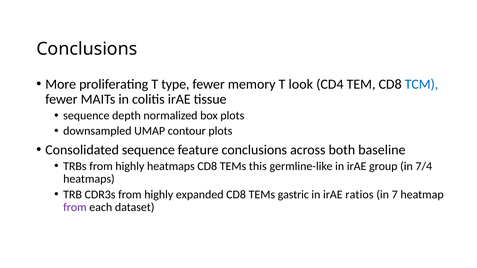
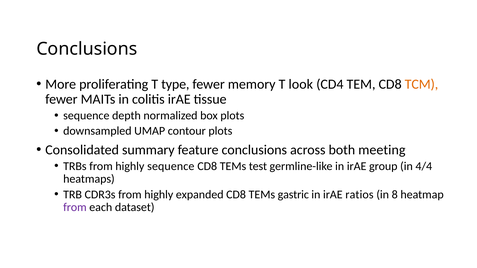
TCM colour: blue -> orange (421, 84)
Consolidated sequence: sequence -> summary (148, 150)
baseline: baseline -> meeting (382, 150)
highly heatmaps: heatmaps -> sequence (171, 166)
this: this -> test (258, 166)
7/4: 7/4 -> 4/4 (424, 166)
7: 7 -> 8 (395, 195)
